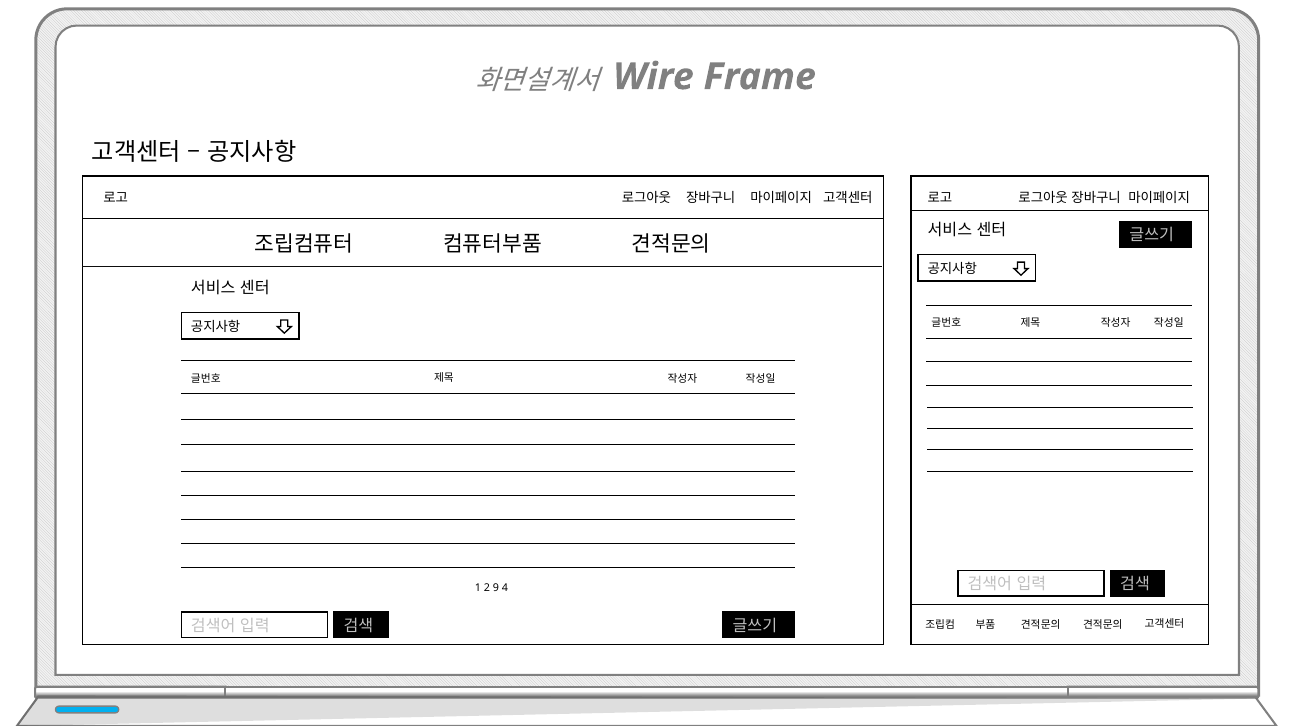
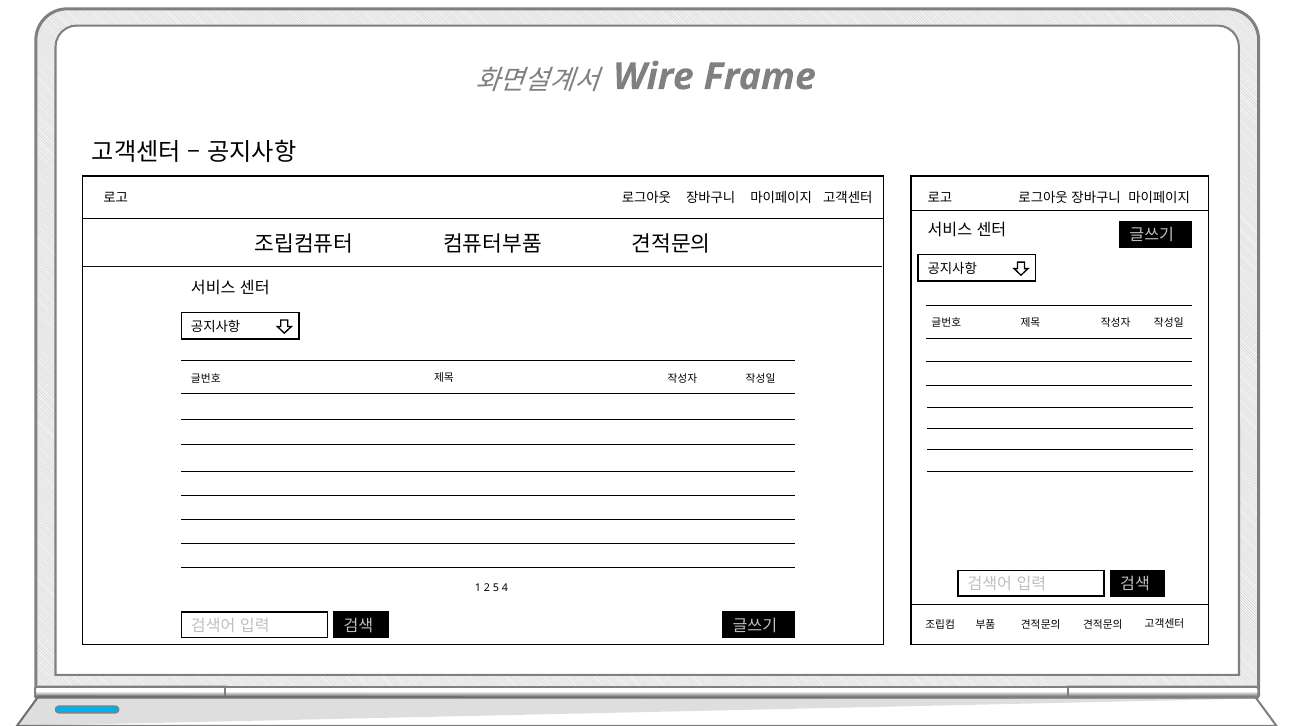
9: 9 -> 5 (496, 589)
